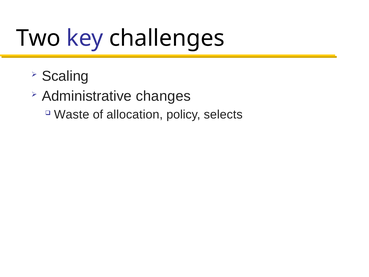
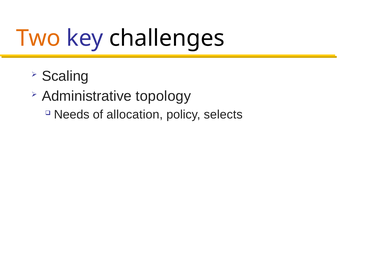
Two colour: black -> orange (38, 38)
changes: changes -> topology (163, 96)
Waste: Waste -> Needs (72, 114)
